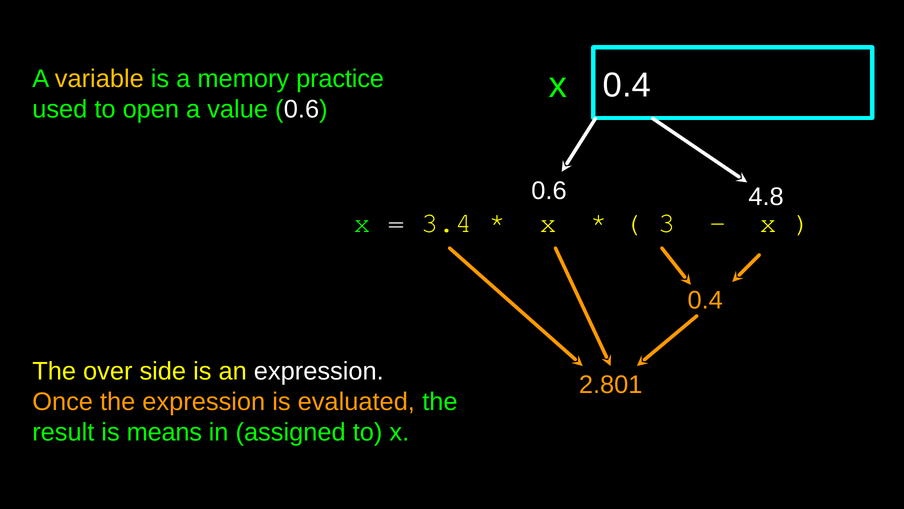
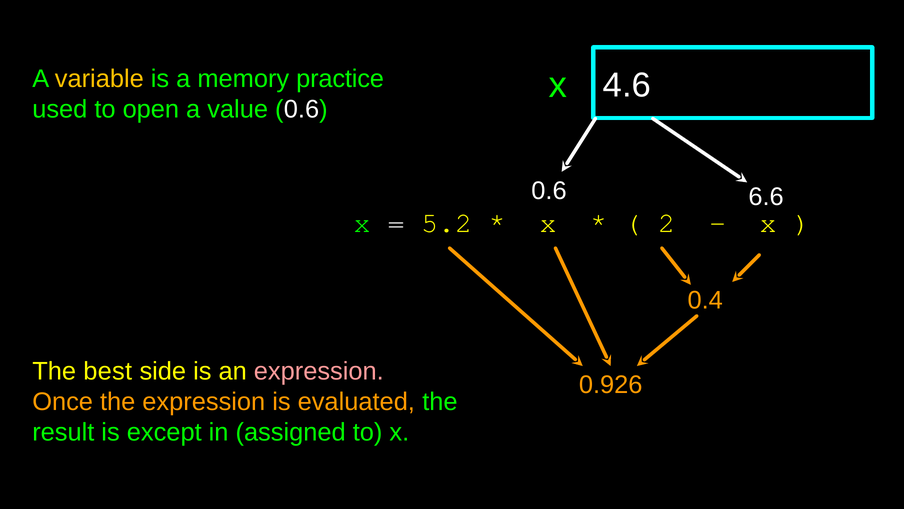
0.4: 0.4 -> 4.6 (627, 85)
4.8: 4.8 -> 6.6 (766, 197)
3.4: 3.4 -> 5.2 (447, 223)
3: 3 -> 2 (667, 223)
over: over -> best (108, 371)
expression colour: white -> pink (319, 371)
2.801: 2.801 -> 0.926 (611, 385)
means: means -> except (164, 432)
